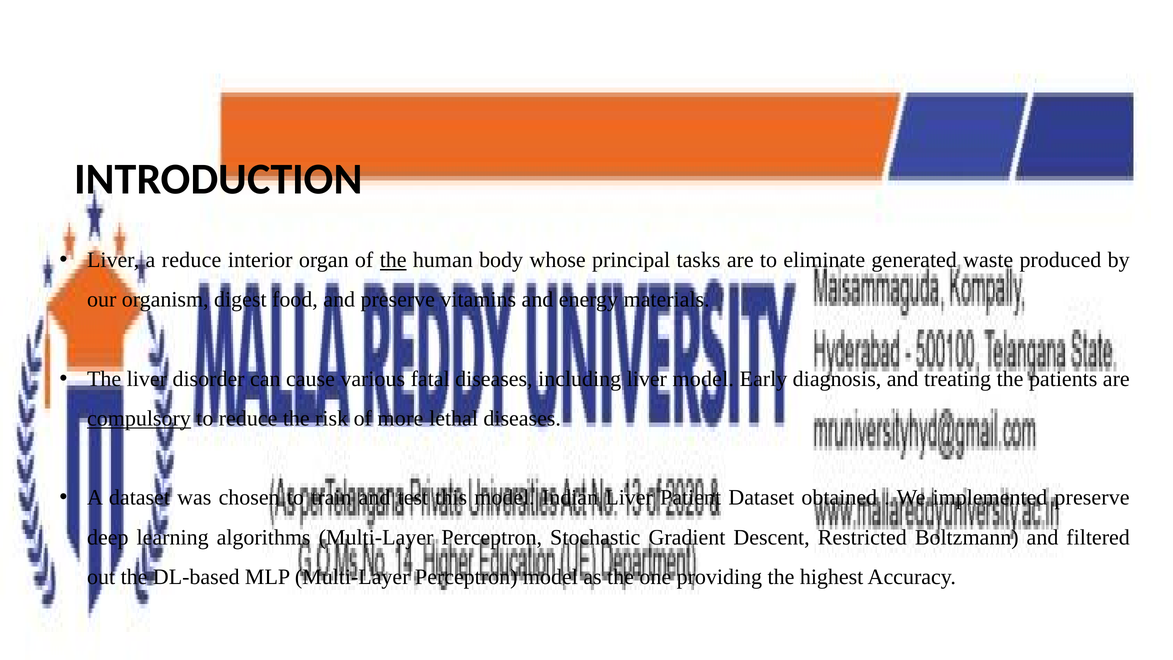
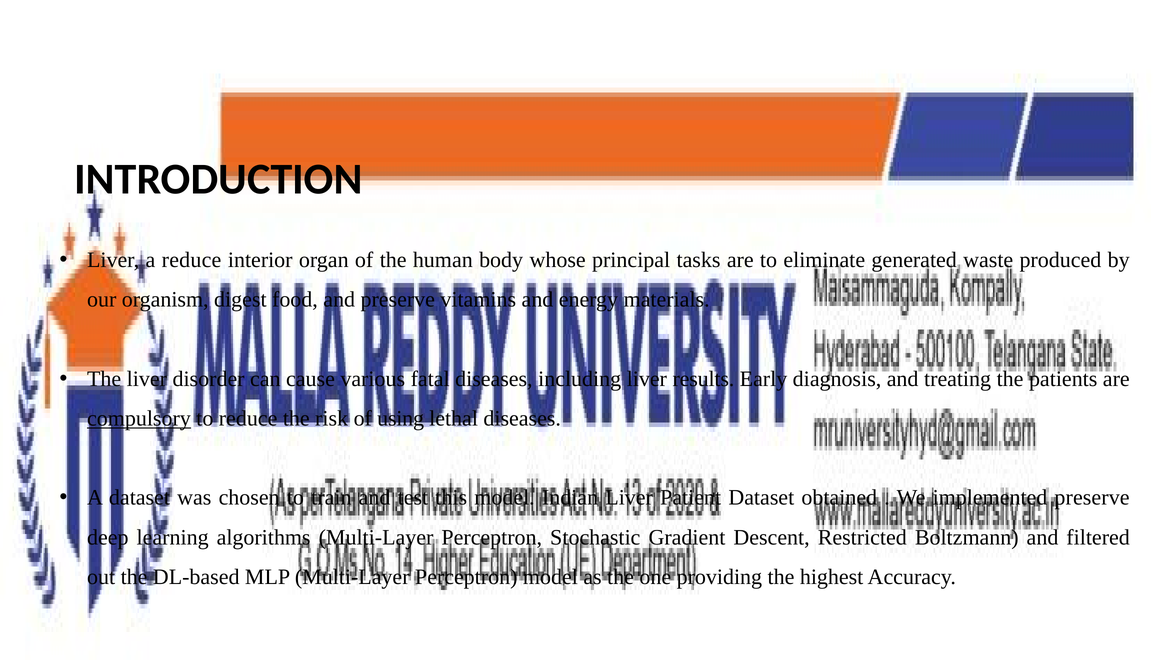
the underline: present -> none (393, 260)
liver model: model -> results (703, 379)
more: more -> using (401, 418)
